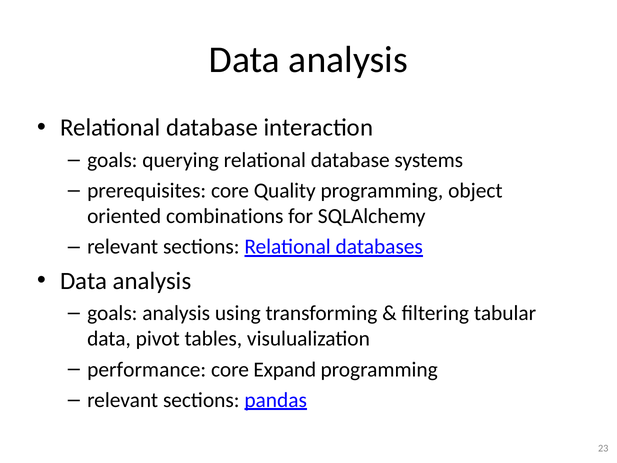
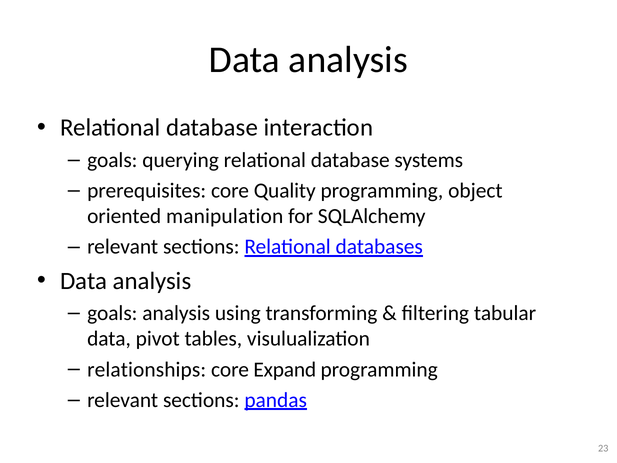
combinations: combinations -> manipulation (225, 216)
performance: performance -> relationships (147, 369)
